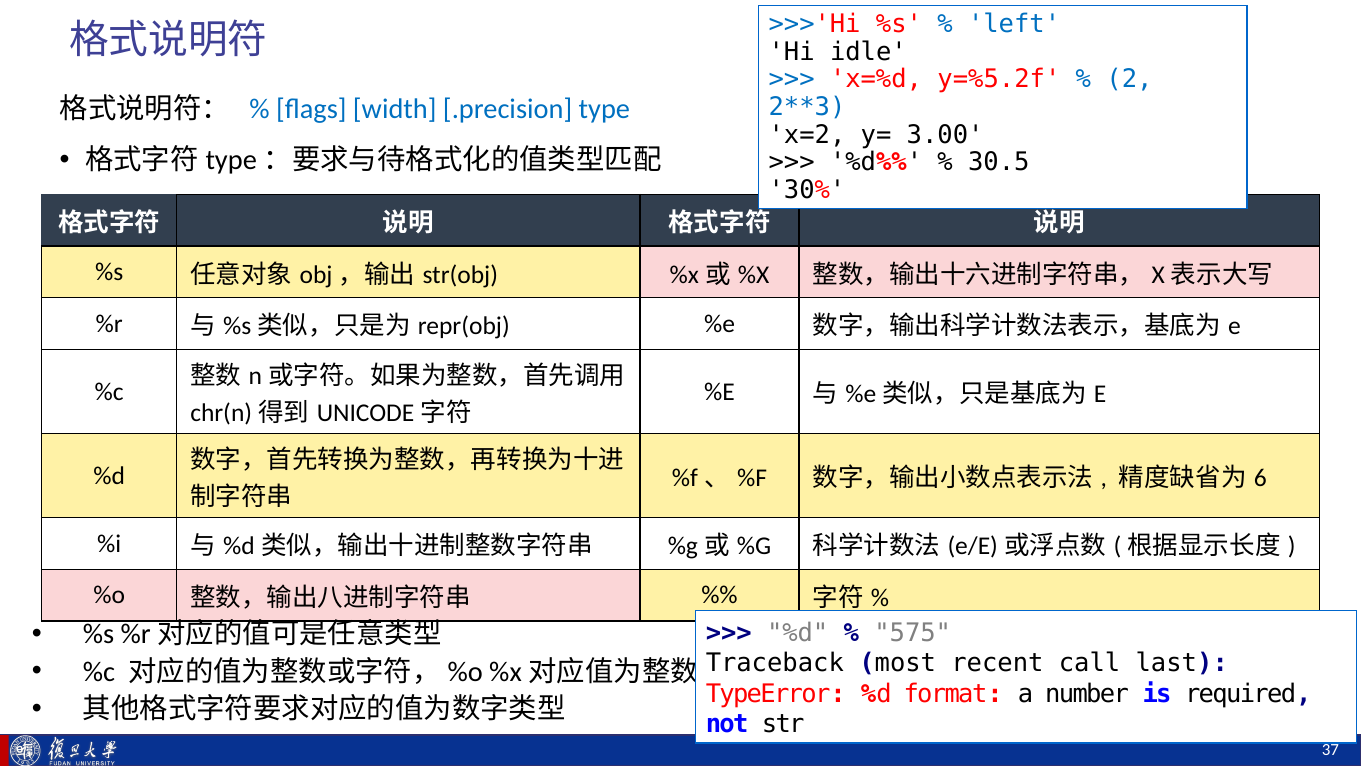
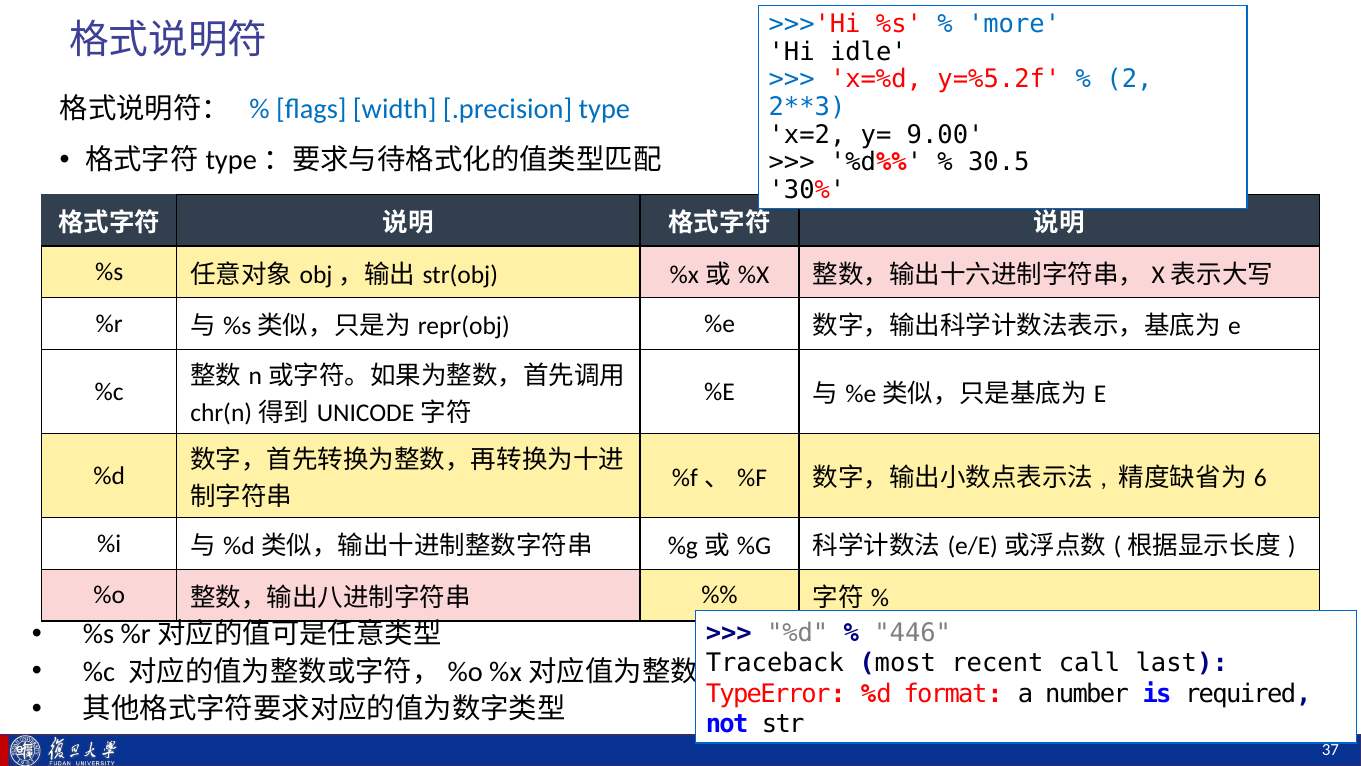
left: left -> more (1014, 24)
3.00: 3.00 -> 9.00 (945, 135)
575: 575 -> 446 (913, 632)
